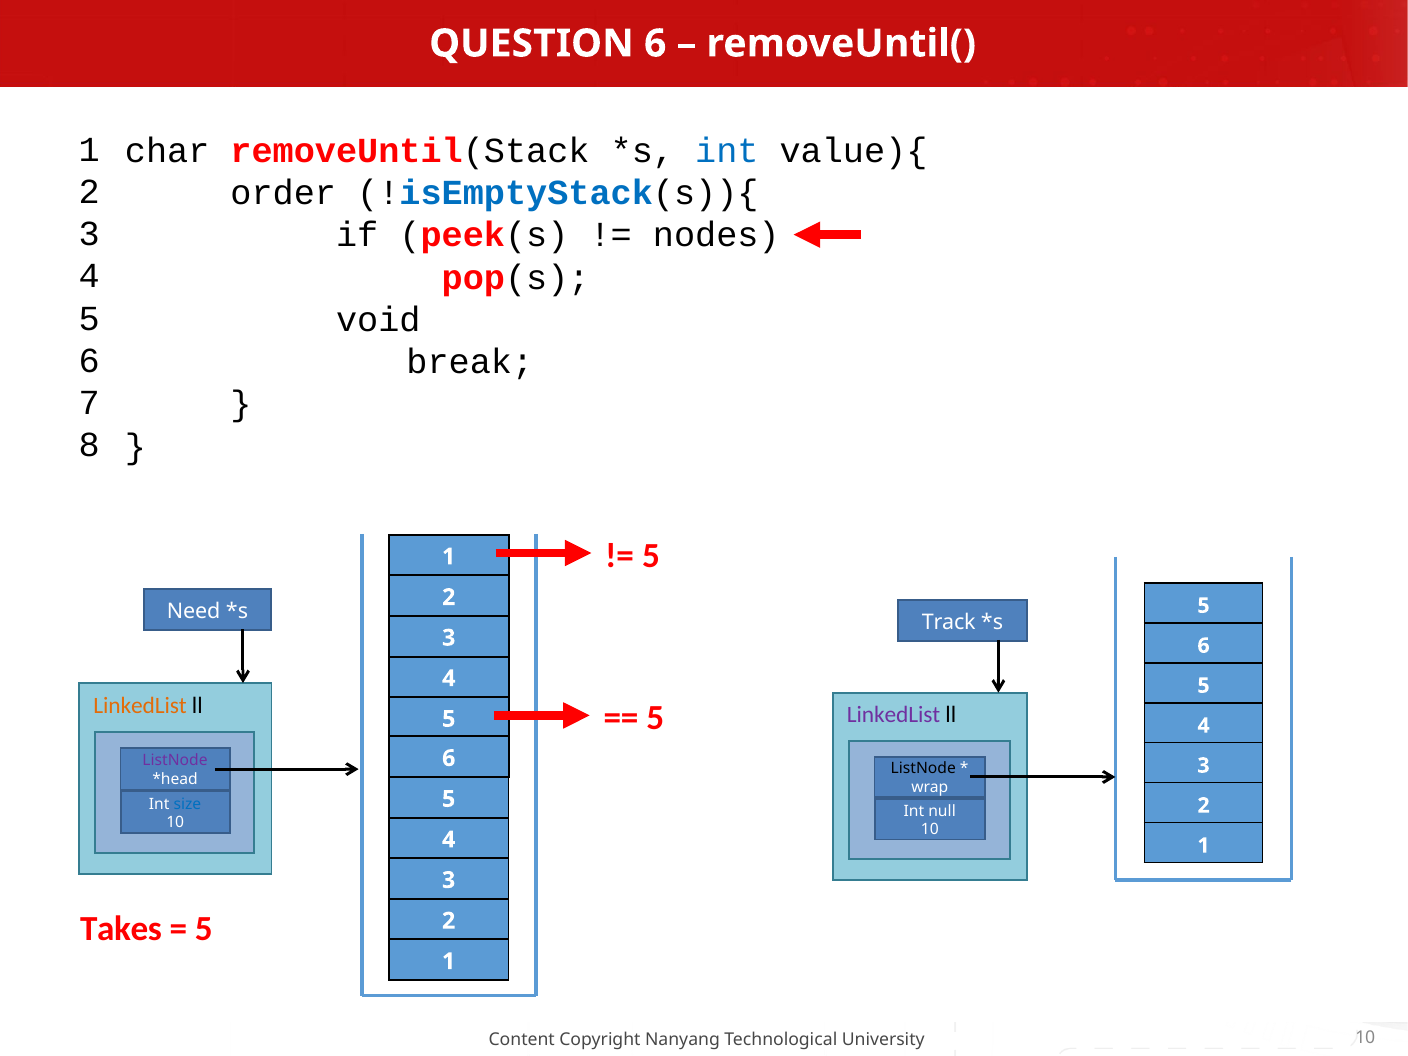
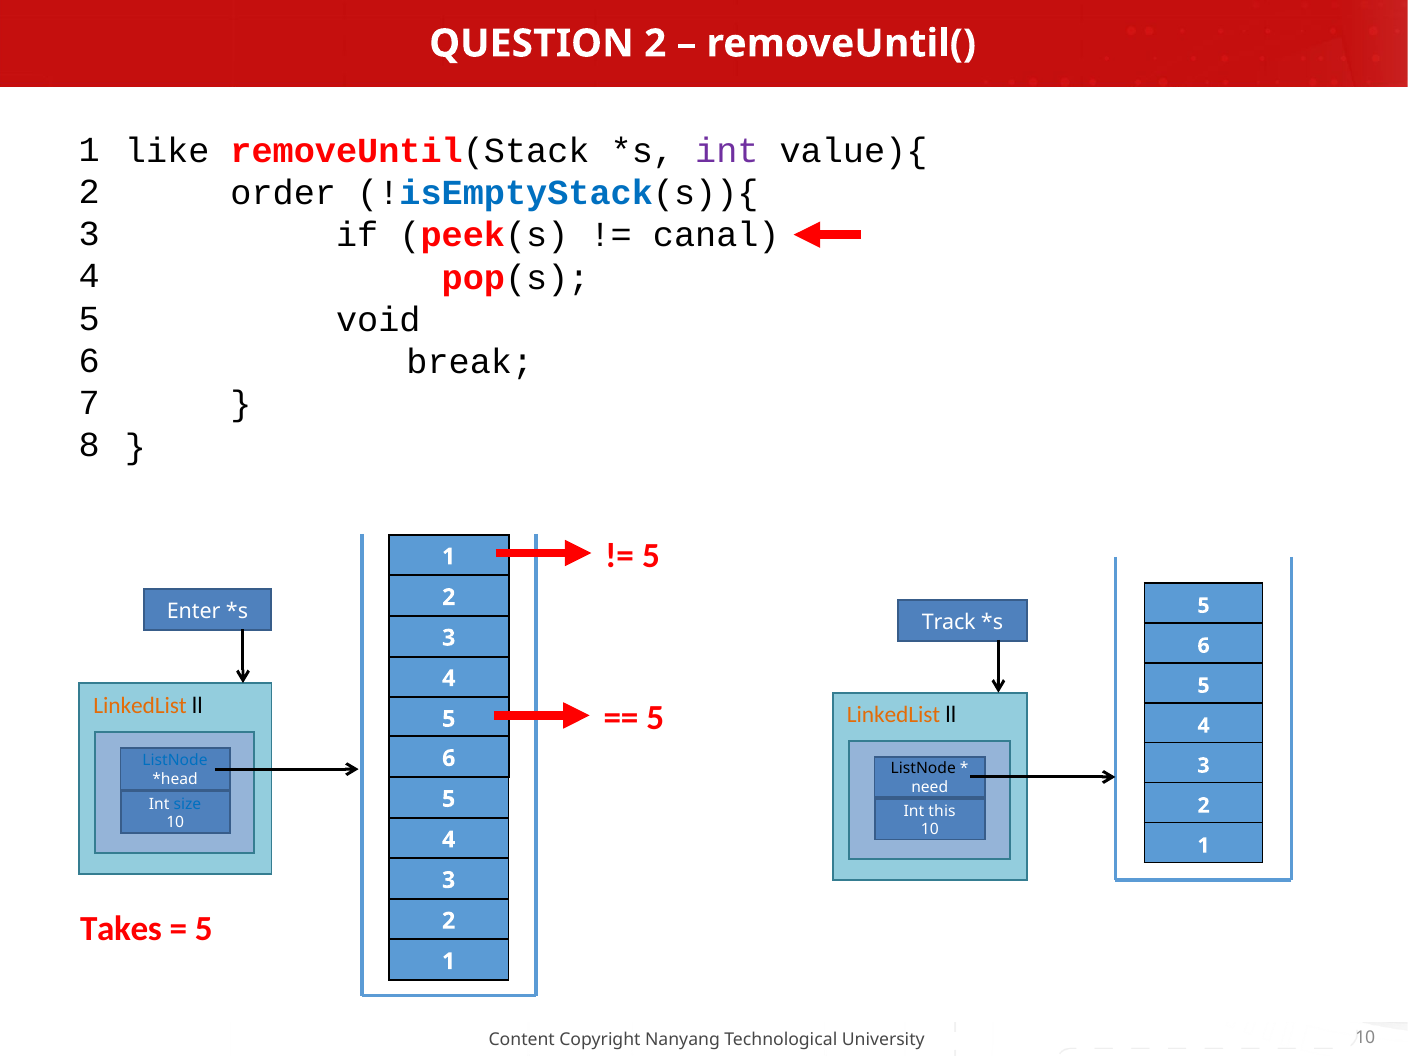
QUESTION 6: 6 -> 2 (655, 44)
char: char -> like (167, 151)
int colour: blue -> purple (727, 151)
nodes: nodes -> canal (716, 235)
Need: Need -> Enter (194, 611)
LinkedList colour: purple -> orange (894, 715)
ListNode colour: purple -> blue (175, 761)
wrap: wrap -> need (930, 787)
null: null -> this (942, 811)
